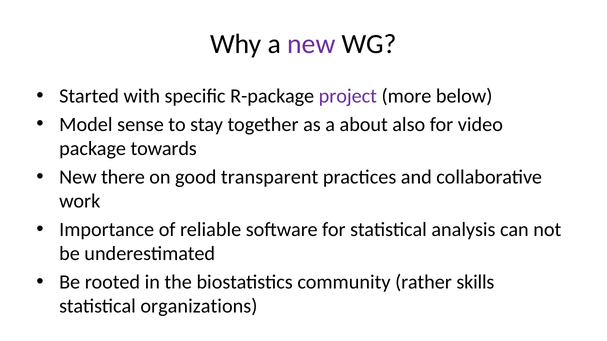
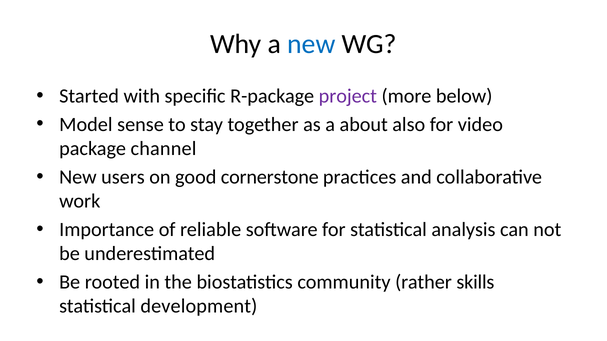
new colour: purple -> blue (311, 44)
towards: towards -> channel (163, 149)
there: there -> users (123, 177)
transparent: transparent -> cornerstone (270, 177)
organizations: organizations -> development (199, 307)
